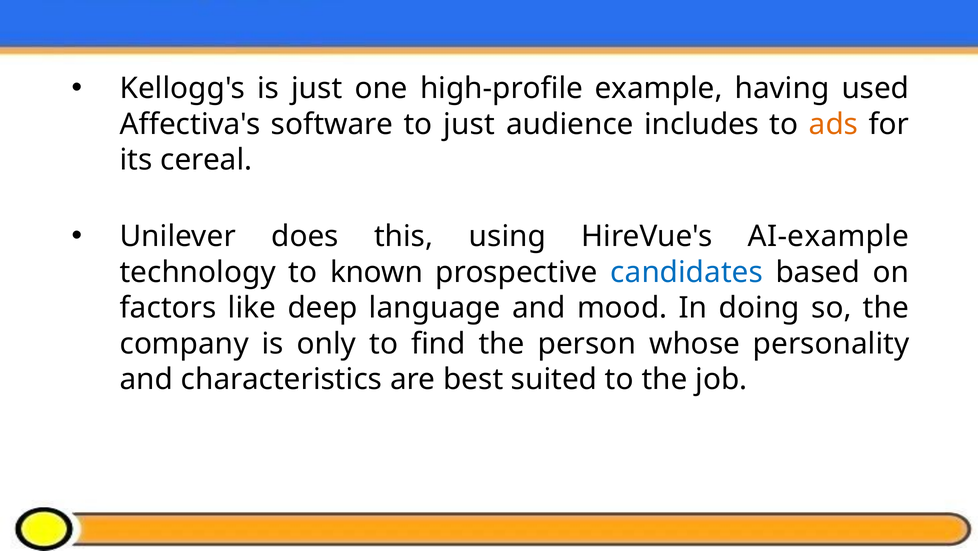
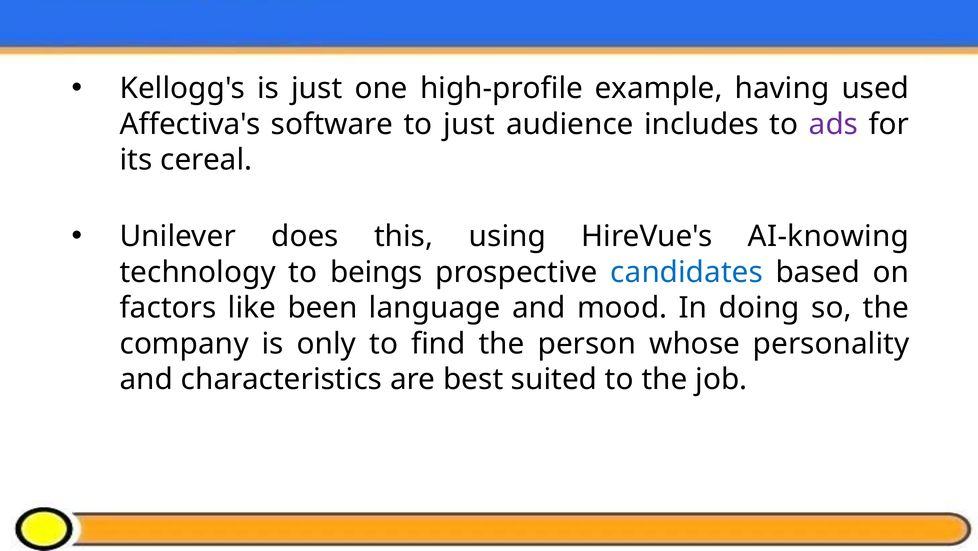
ads colour: orange -> purple (833, 124)
AI-example: AI-example -> AI-knowing (828, 236)
known: known -> beings (376, 272)
deep: deep -> been (323, 308)
